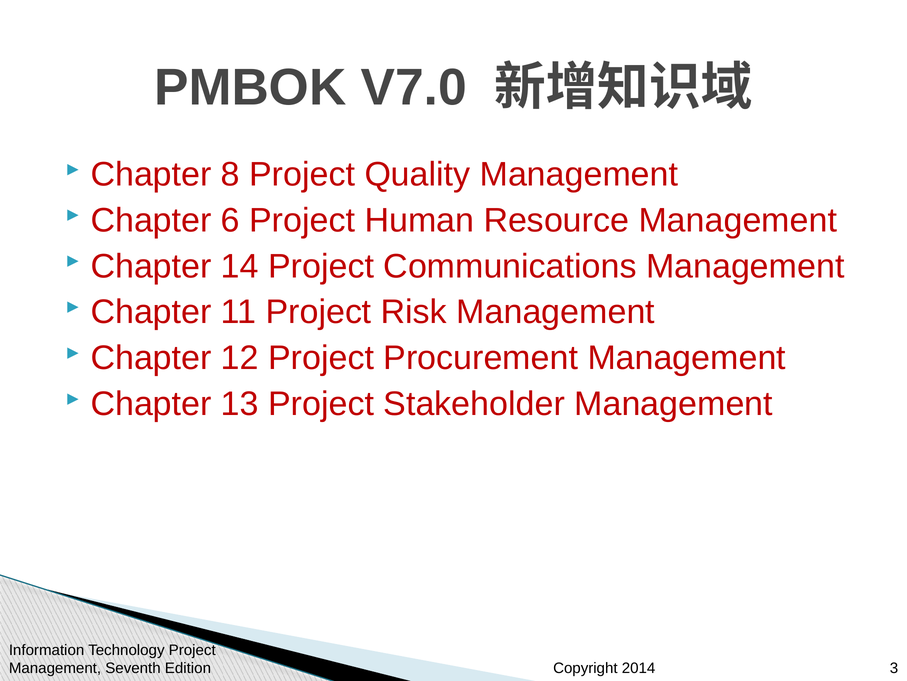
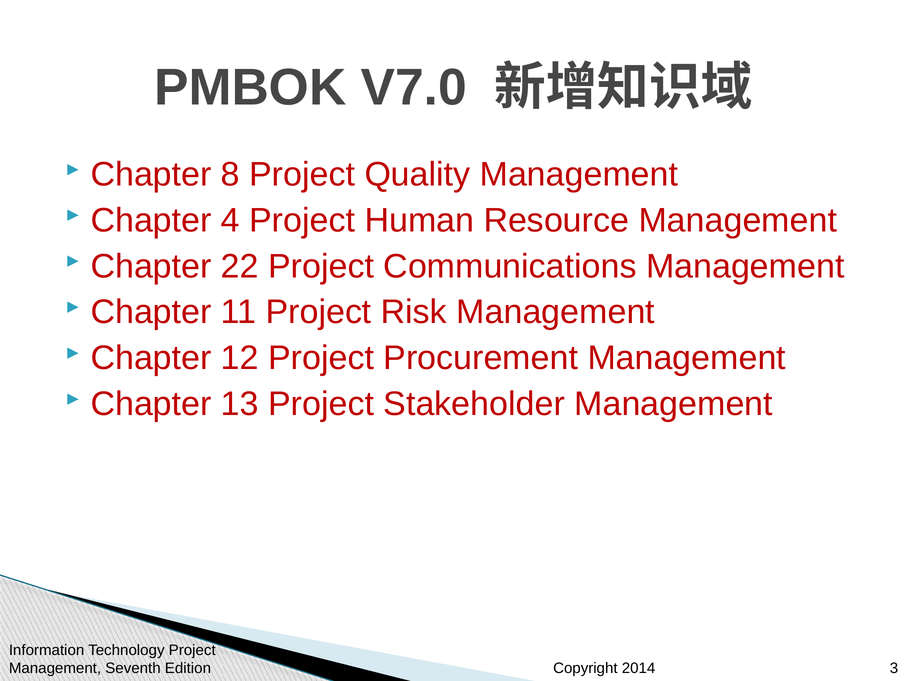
6: 6 -> 4 (230, 220)
14: 14 -> 22 (240, 266)
